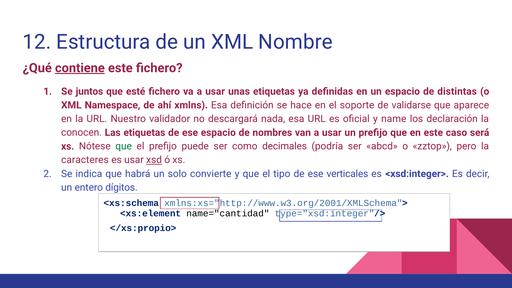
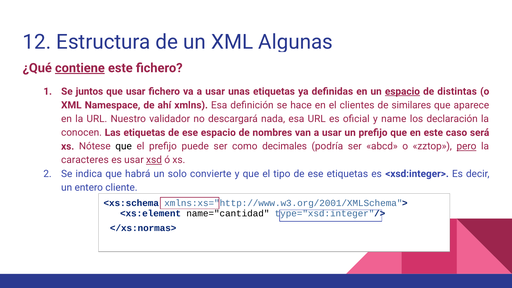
Nombre: Nombre -> Algunas (296, 42)
que esté: esté -> usar (136, 91)
espacio underline: none -> present (402, 91)
soporte: soporte -> clientes (357, 105)
validarse: validarse -> similares (411, 105)
que colour: green -> black (124, 146)
pero underline: none -> present (466, 146)
ese verticales: verticales -> etiquetas (347, 174)
dígitos: dígitos -> cliente (121, 187)
</xs:propio>: </xs:propio> -> </xs:normas> (143, 228)
